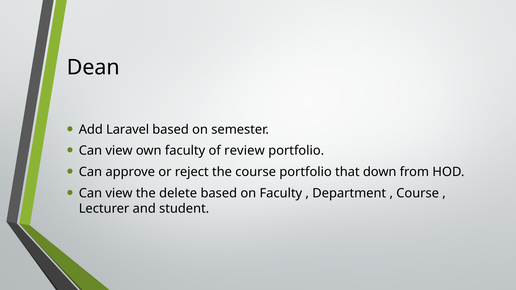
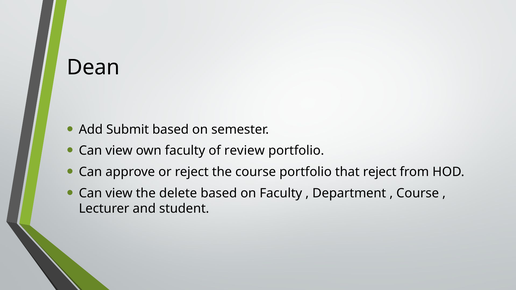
Laravel: Laravel -> Submit (128, 130)
that down: down -> reject (380, 172)
